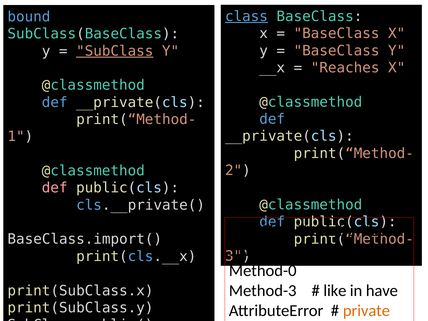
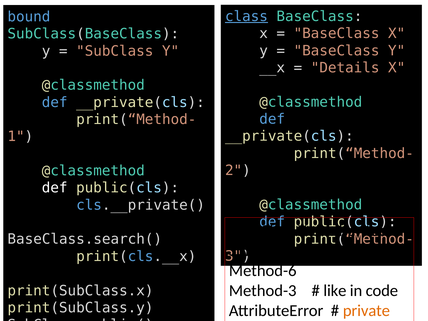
SubClass underline: present -> none (115, 51)
Reaches: Reaches -> Details (345, 68)
def colour: pink -> white (55, 188)
BaseClass.import(: BaseClass.import( -> BaseClass.search( (85, 239)
Method-0: Method-0 -> Method-6 (263, 271)
have: have -> code (382, 291)
